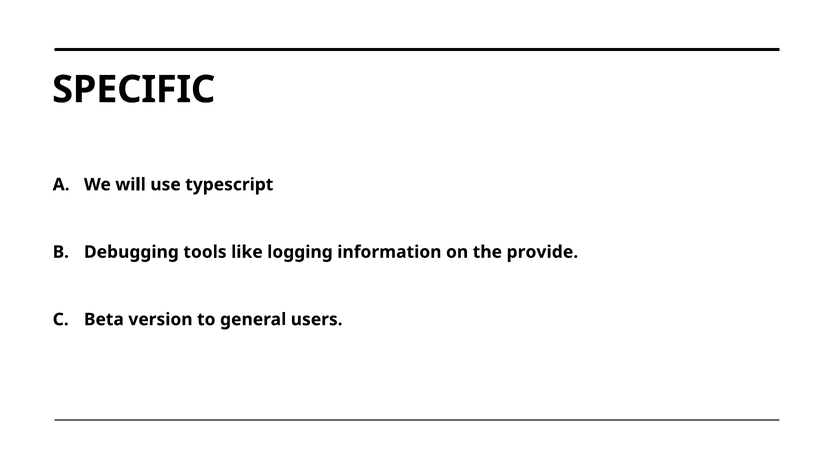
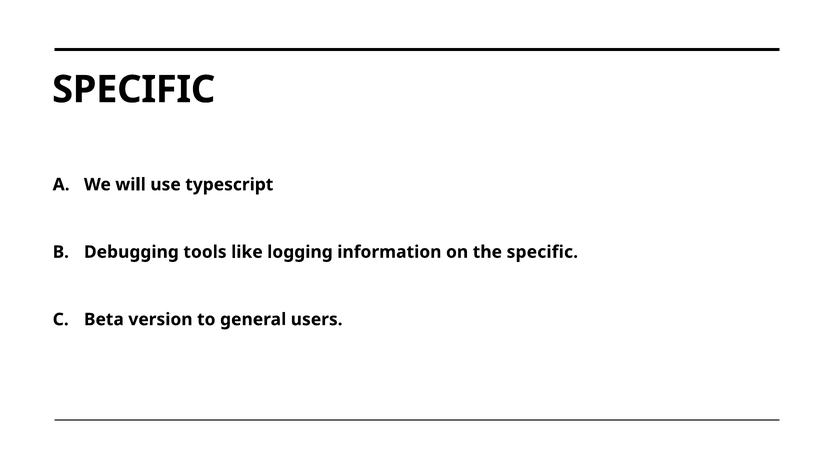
the provide: provide -> specific (542, 252)
